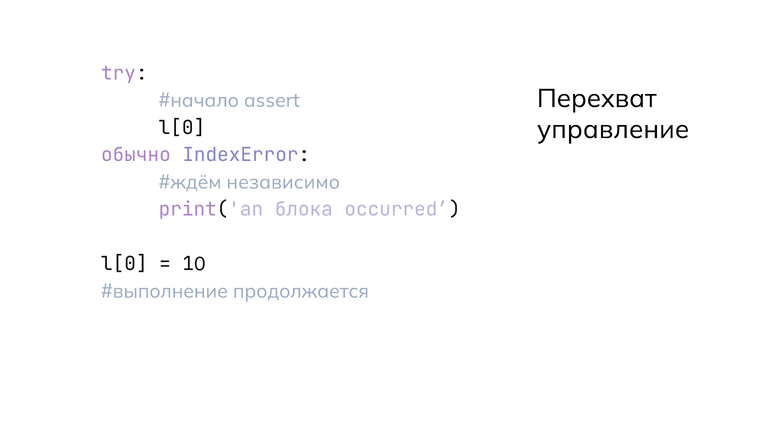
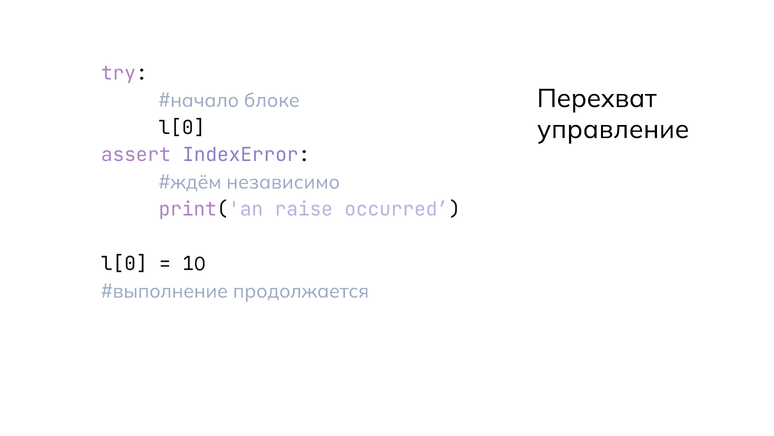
assert: assert -> блоке (272, 100)
обычно: обычно -> assert (136, 155)
блока: блока -> raise (304, 209)
